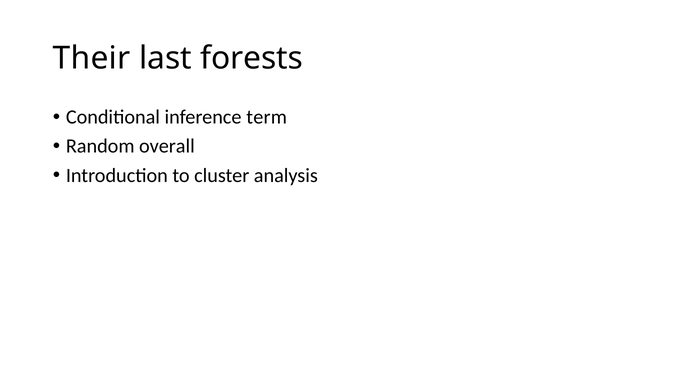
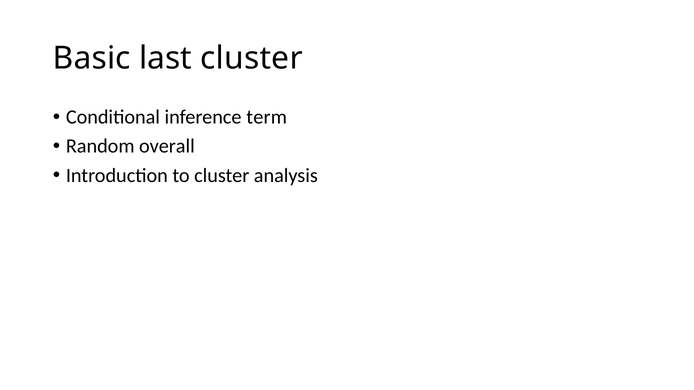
Their: Their -> Basic (92, 58)
last forests: forests -> cluster (251, 58)
